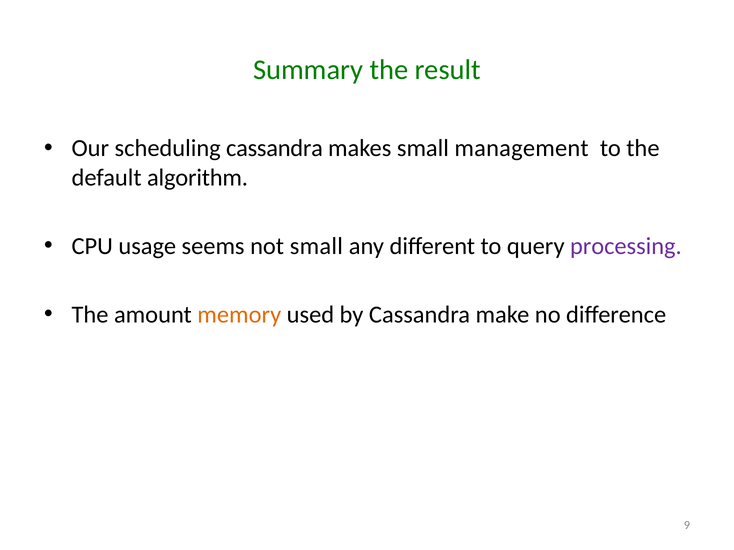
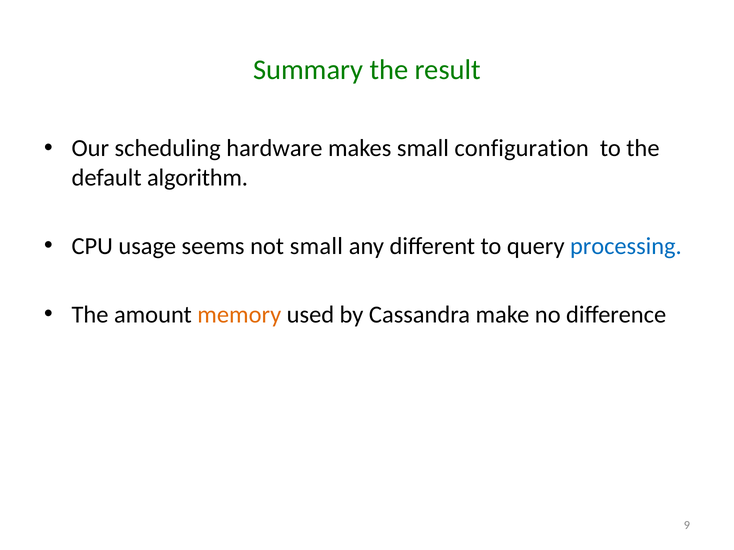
scheduling cassandra: cassandra -> hardware (274, 149)
management: management -> configuration (522, 149)
processing colour: purple -> blue (626, 246)
